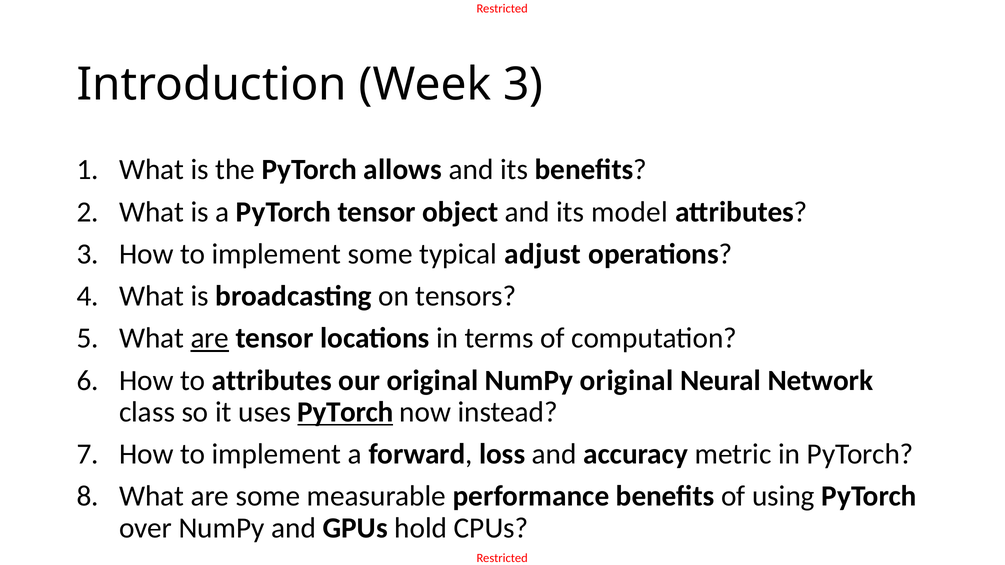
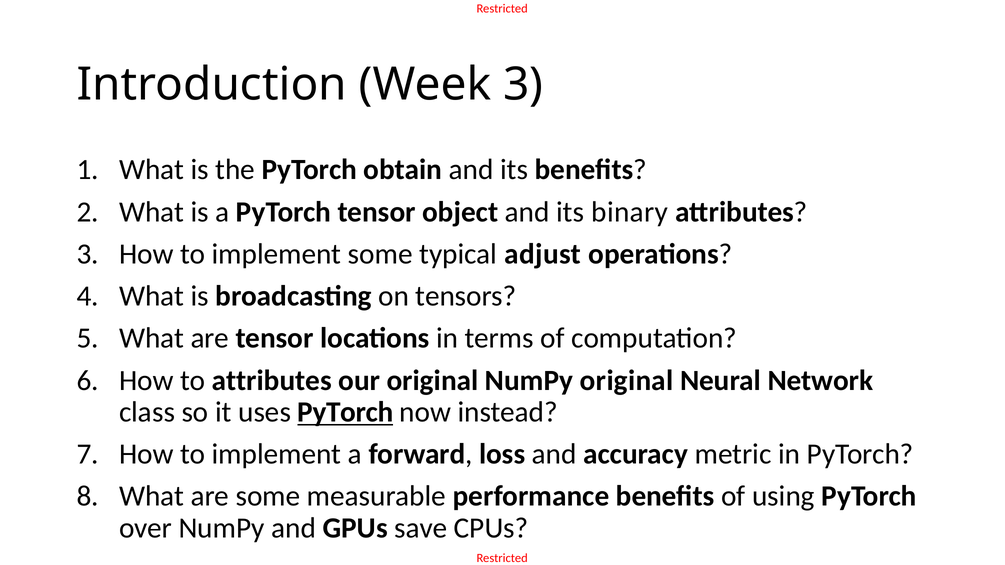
allows: allows -> obtain (403, 170)
model: model -> binary (630, 212)
are underline: present -> none (210, 338)
hold: hold -> save (421, 528)
